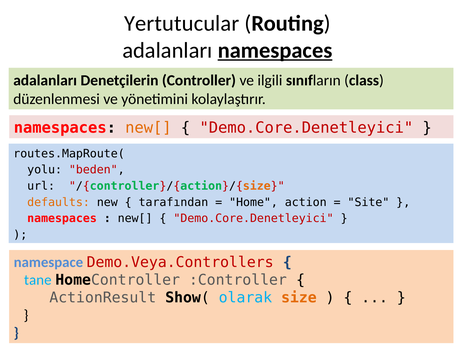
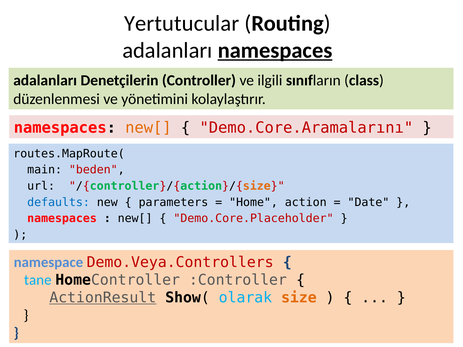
Demo.Core.Denetleyici: Demo.Core.Denetleyici -> Demo.Core.Aramalarını (306, 128)
yolu: yolu -> main (45, 170)
defaults colour: orange -> blue (59, 202)
tarafından: tarafından -> parameters (173, 202)
Site: Site -> Date (368, 202)
Demo.Core.Denetleyici: Demo.Core.Denetleyici -> Demo.Core.Placeholder (254, 219)
ActionResult underline: none -> present (103, 298)
